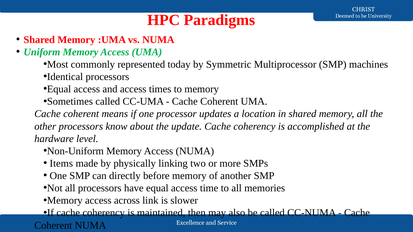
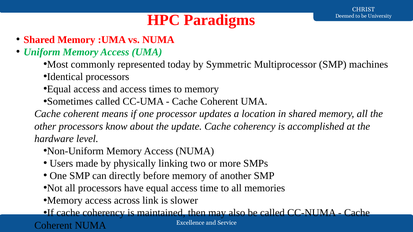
Items: Items -> Users (61, 164)
